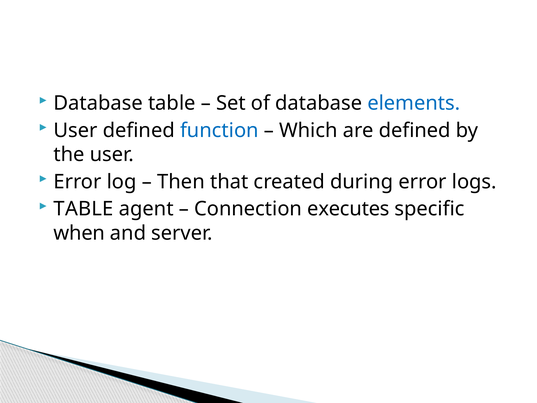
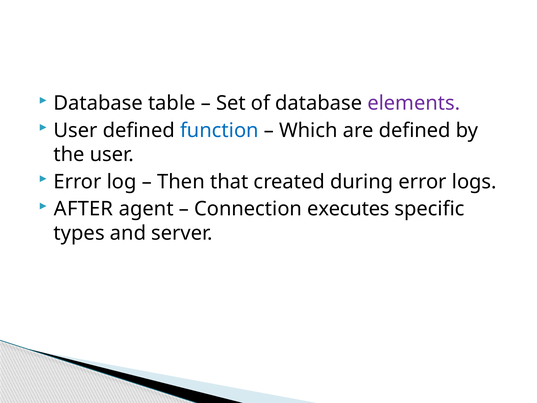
elements colour: blue -> purple (414, 103)
TABLE: TABLE -> AFTER (84, 209)
when: when -> types (79, 233)
